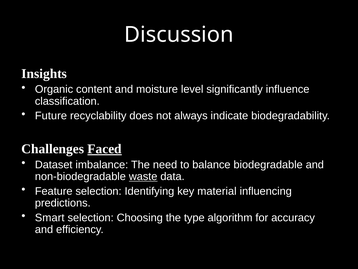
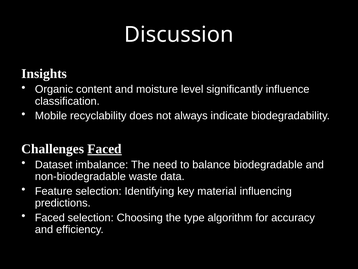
Future: Future -> Mobile (51, 116)
waste underline: present -> none (143, 176)
Smart: Smart -> Faced (50, 217)
